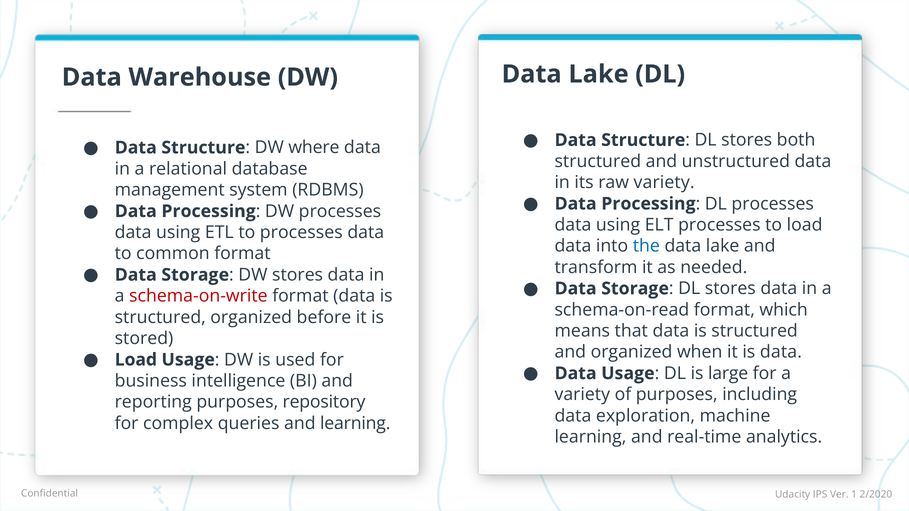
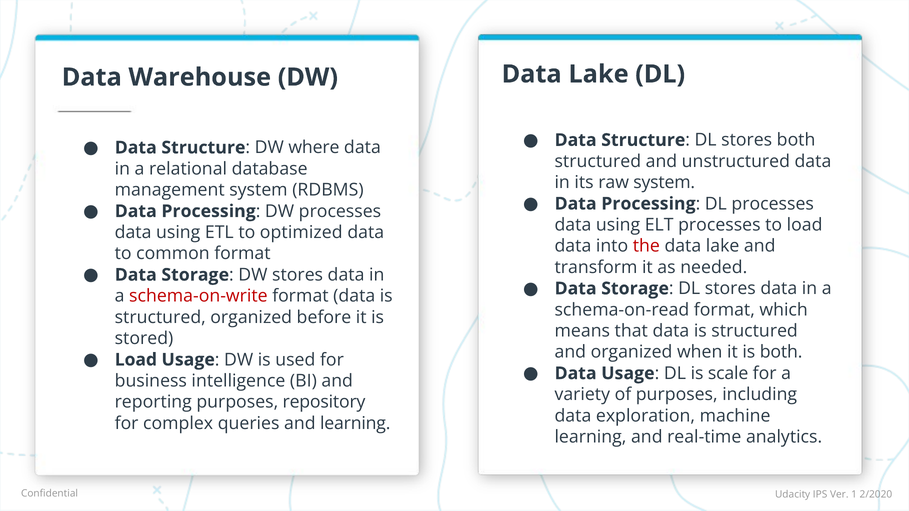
raw variety: variety -> system (664, 183)
to processes: processes -> optimized (301, 233)
the colour: blue -> red (646, 246)
is data: data -> both (781, 352)
large: large -> scale (728, 374)
